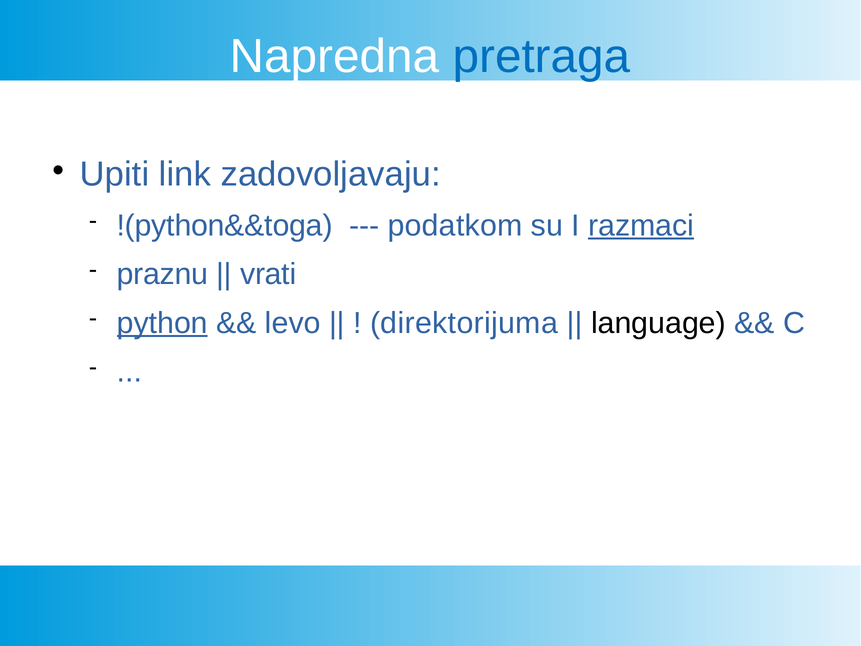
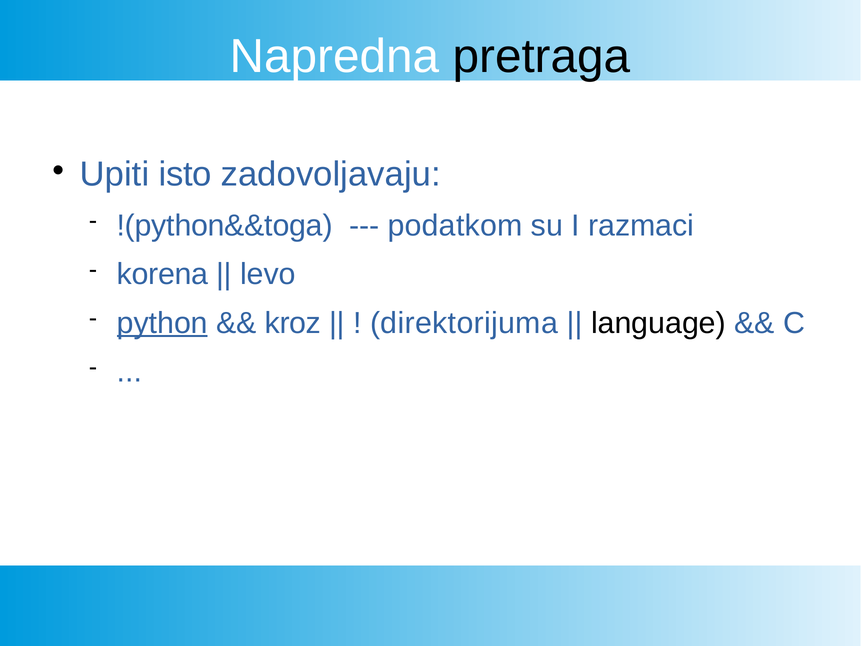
pretraga colour: blue -> black (542, 56)
link: link -> isto (185, 174)
razmaci underline: present -> none (641, 225)
praznu: praznu -> korena (162, 274)
vrati: vrati -> levo (268, 274)
levo: levo -> kroz (293, 323)
